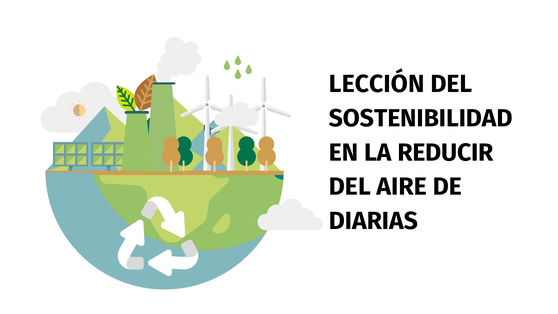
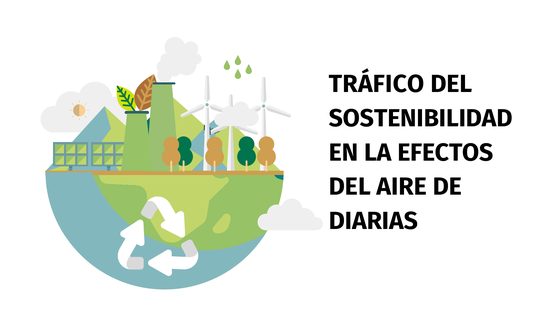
LECCIÓN: LECCIÓN -> TRÁFICO (377, 84)
REDUCIR: REDUCIR -> EFECTOS (445, 152)
